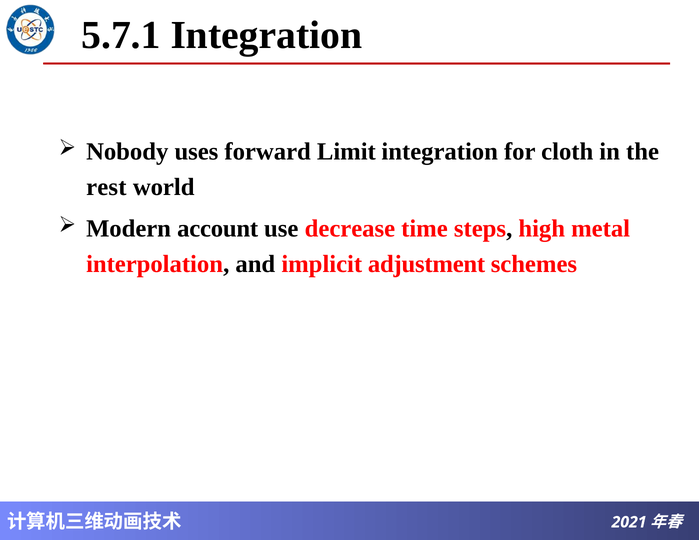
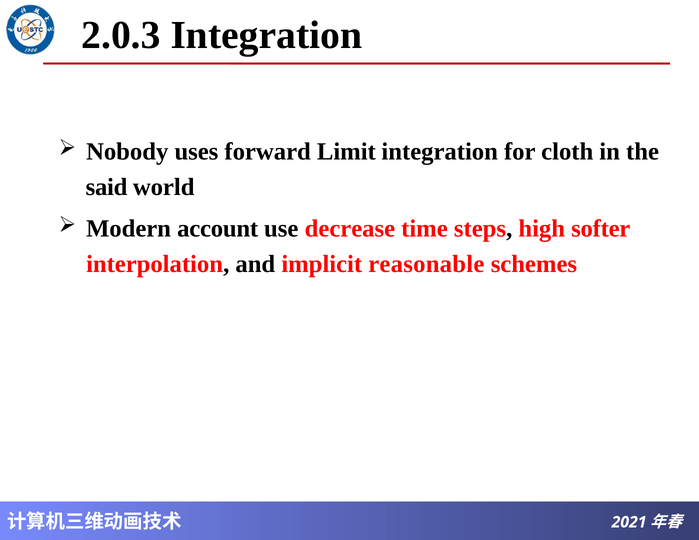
5.7.1: 5.7.1 -> 2.0.3 (121, 35)
rest: rest -> said (107, 187)
metal: metal -> softer (601, 229)
adjustment: adjustment -> reasonable (426, 264)
